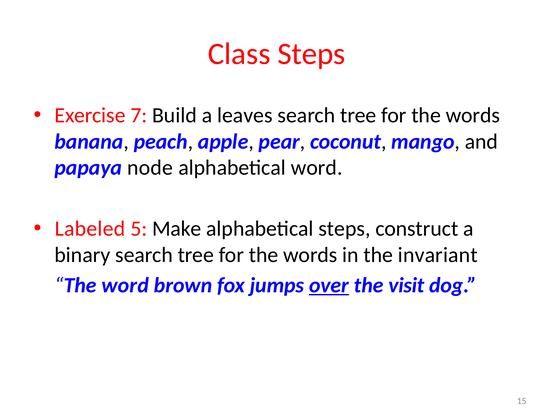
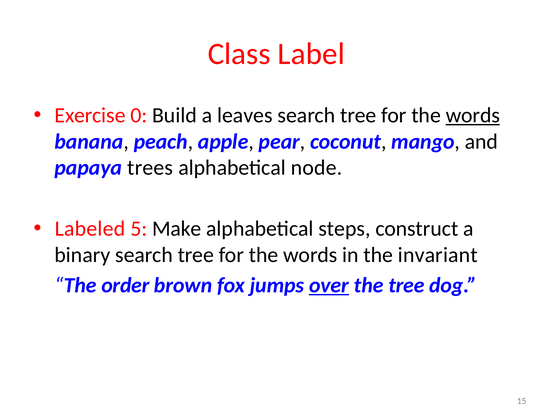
Class Steps: Steps -> Label (311, 54)
7: 7 -> 0 (139, 115)
words underline: none -> present (473, 115)
node: node -> trees (150, 168)
alphabetical word: word -> node (317, 168)
The word: word -> order (125, 285)
the visit: visit -> tree (406, 285)
